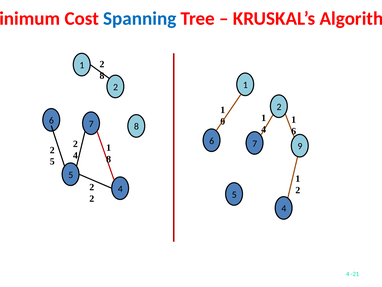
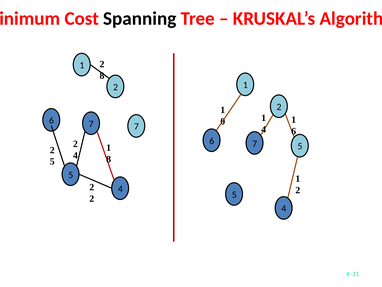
Spanning colour: blue -> black (140, 18)
7 8: 8 -> 7 (136, 126)
7 9: 9 -> 5 (300, 146)
